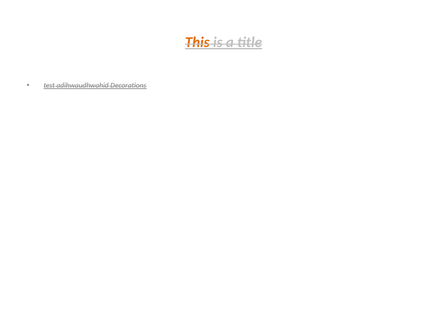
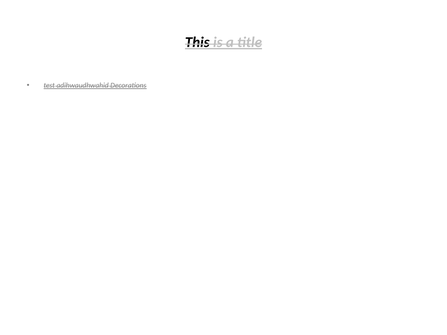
This colour: orange -> black (197, 42)
